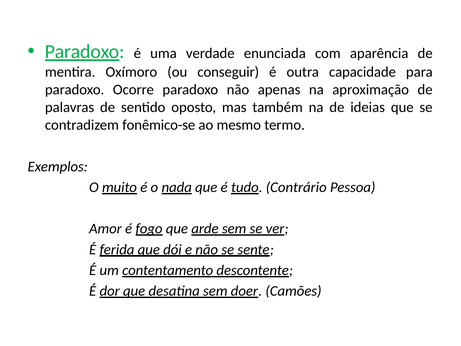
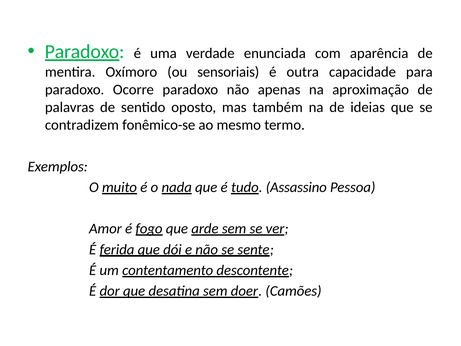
conseguir: conseguir -> sensoriais (228, 72)
Contrário: Contrário -> Assassino (296, 187)
